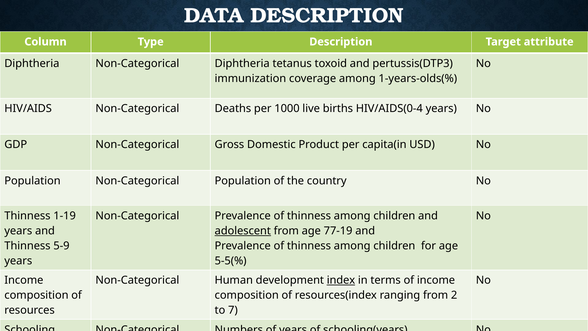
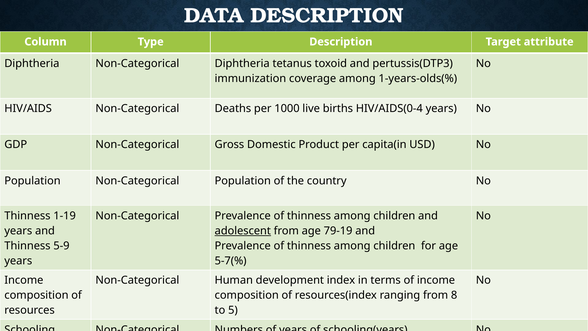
77-19: 77-19 -> 79-19 (338, 231)
5-5(%: 5-5(% -> 5-7(% (231, 261)
index underline: present -> none (341, 280)
2: 2 -> 8 (454, 295)
7: 7 -> 5 (233, 310)
